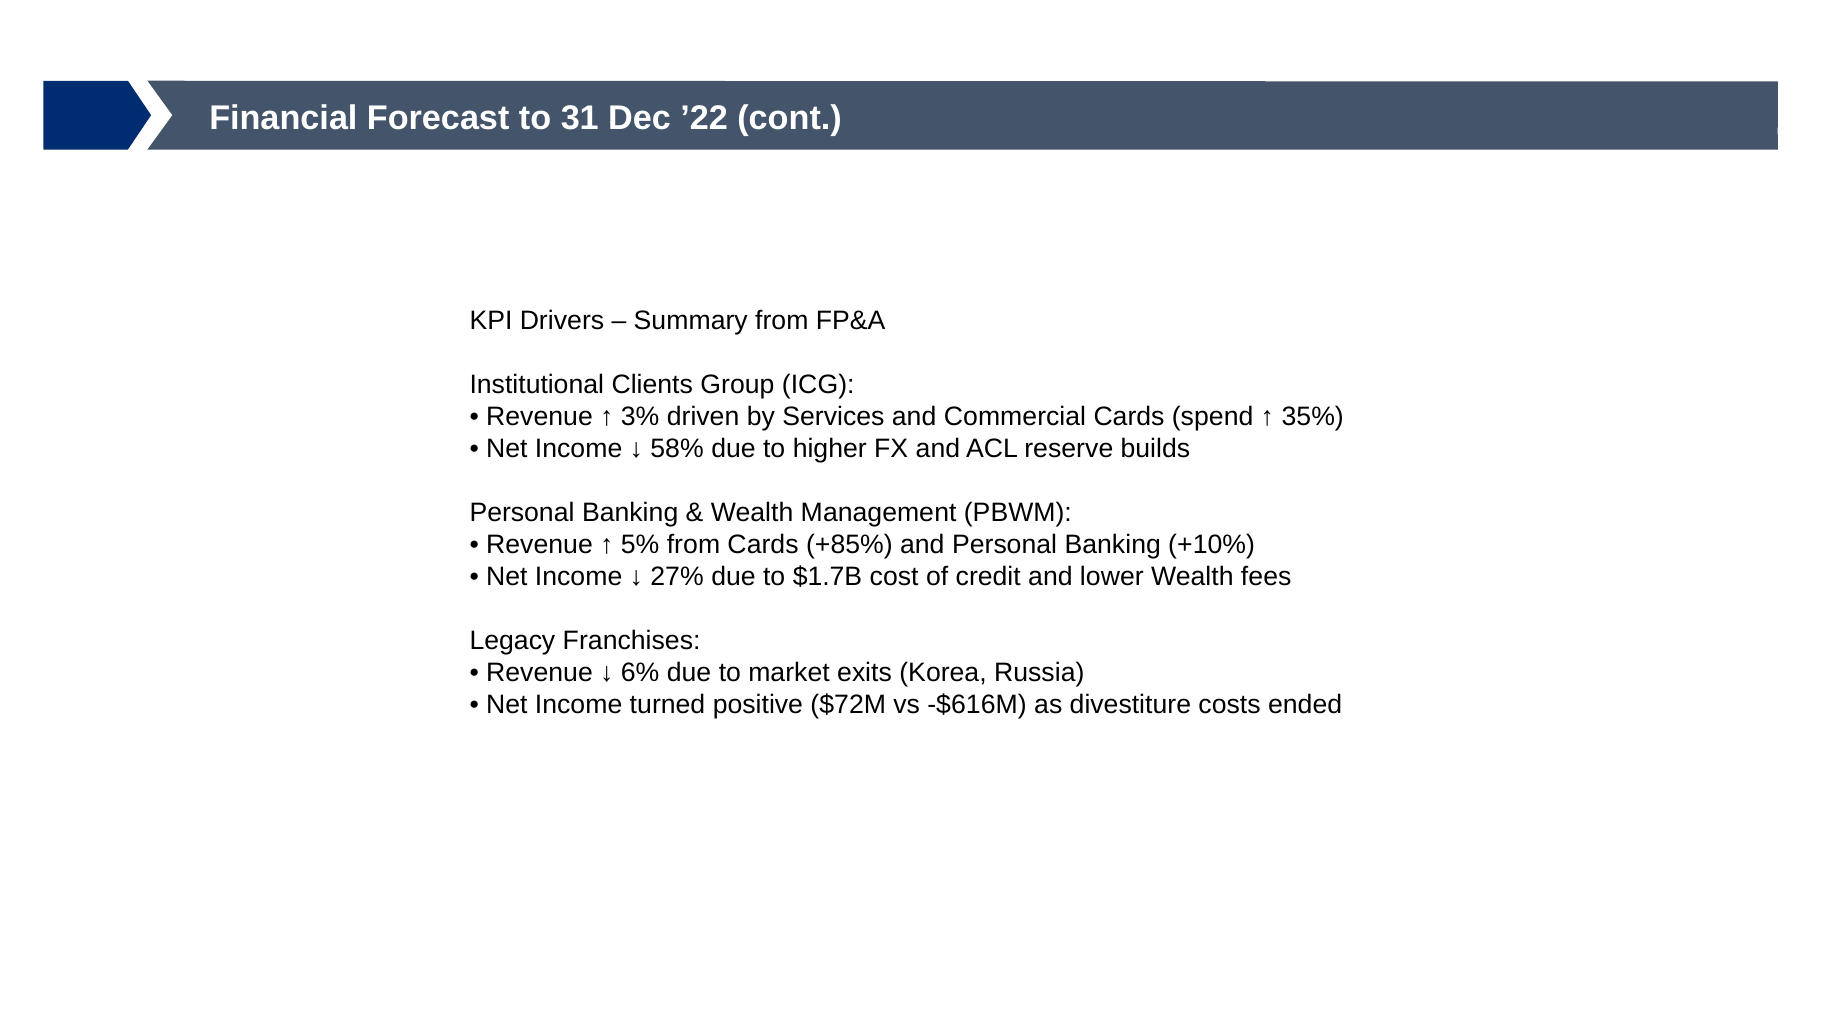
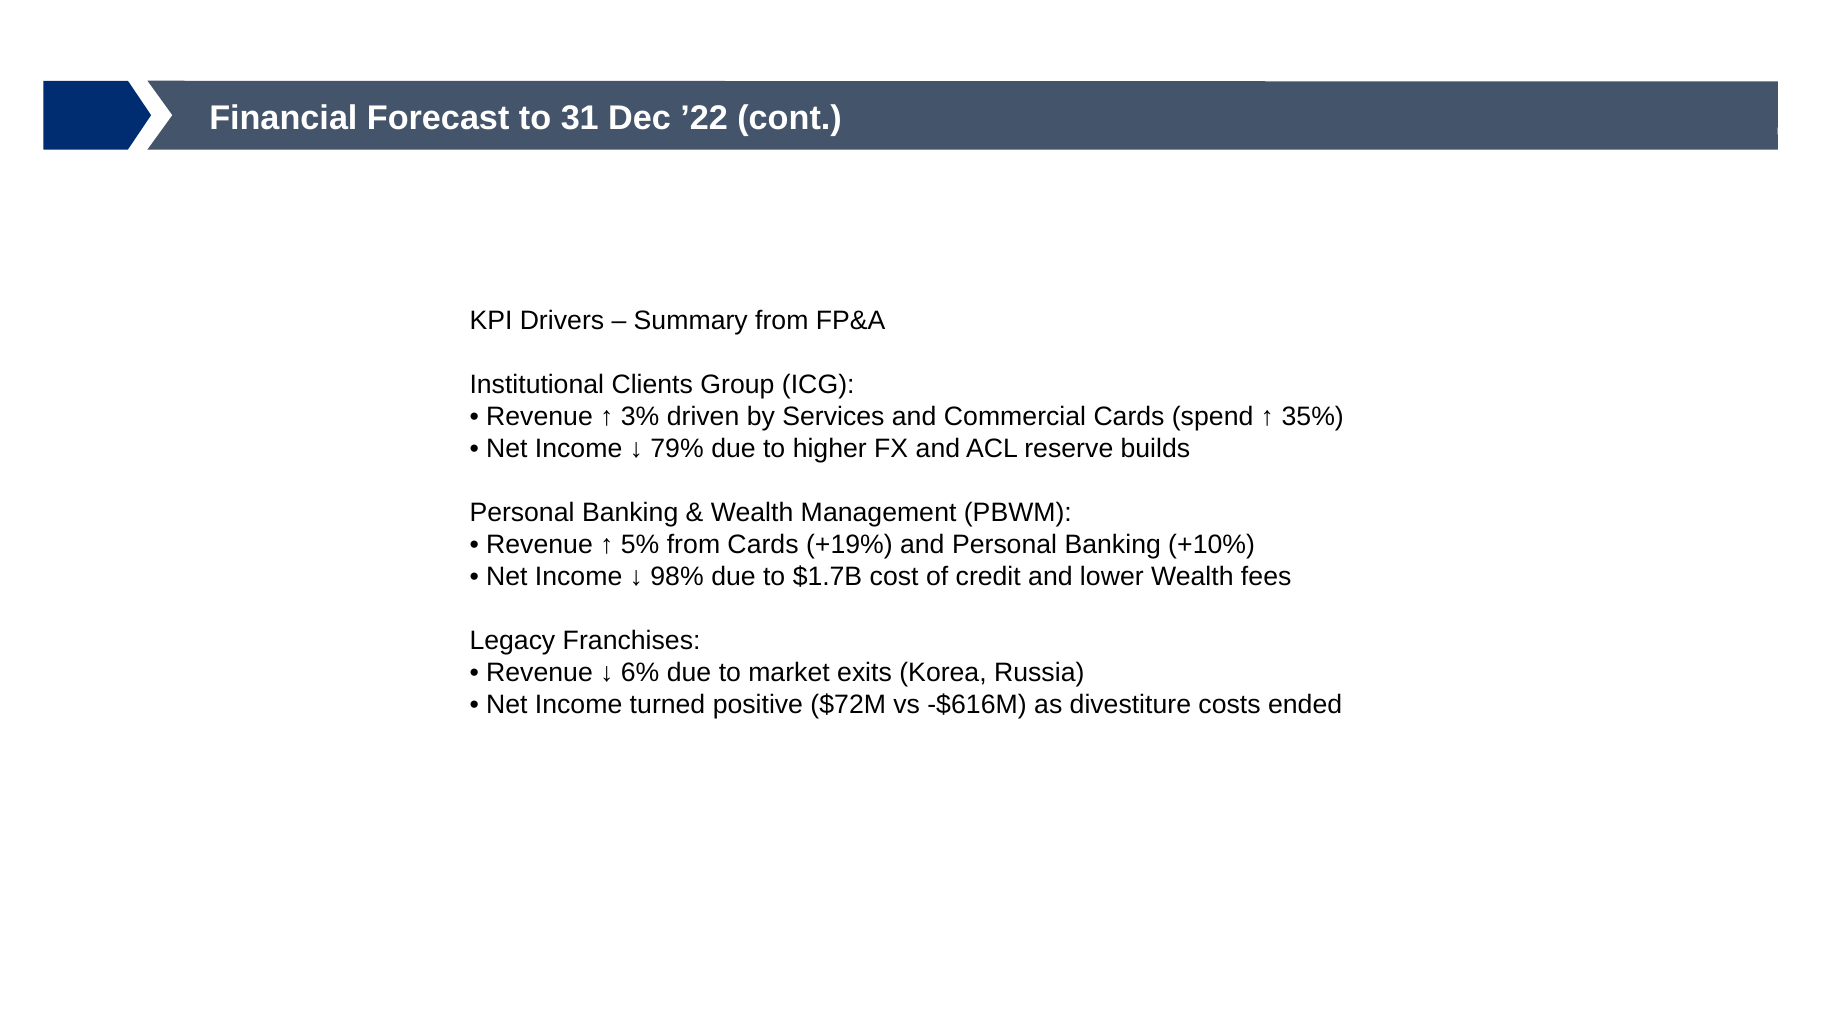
58%: 58% -> 79% (677, 449)
+85%: +85% -> +19% (849, 545)
27%: 27% -> 98% (677, 577)
